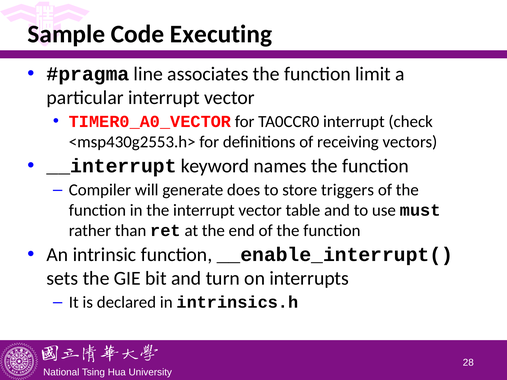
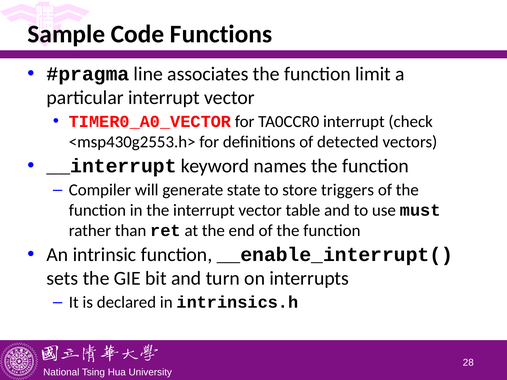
Executing: Executing -> Functions (221, 34)
receiving: receiving -> detected (348, 142)
does: does -> state (244, 190)
